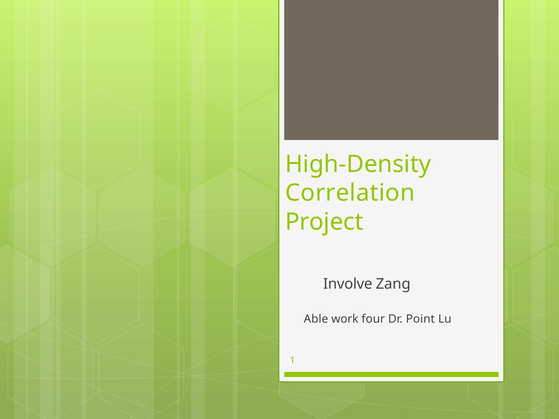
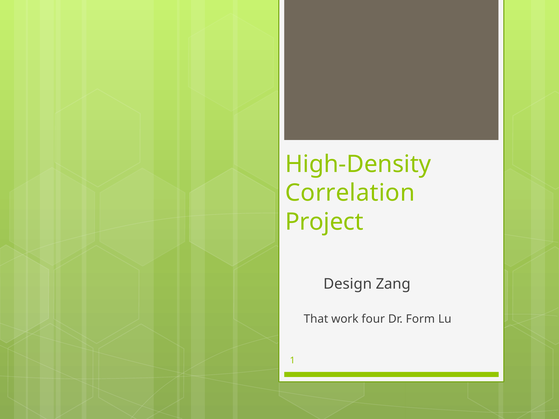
Involve: Involve -> Design (348, 284)
Able: Able -> That (316, 319)
Point: Point -> Form (420, 319)
